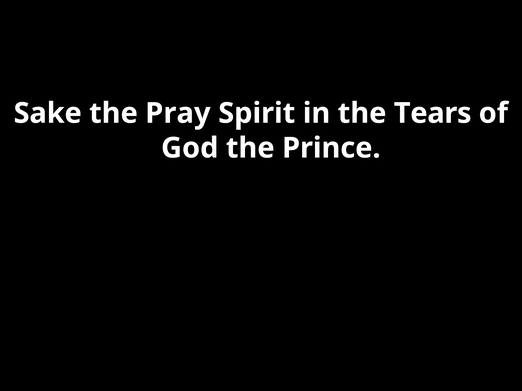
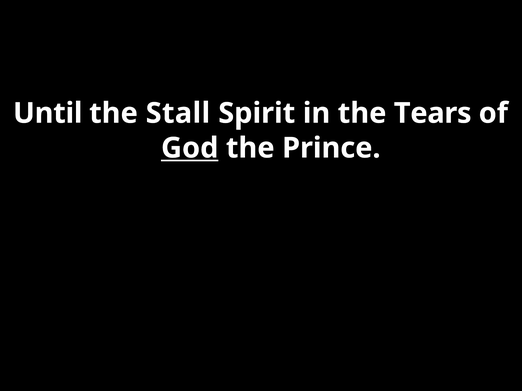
Sake: Sake -> Until (48, 113)
Pray: Pray -> Stall (178, 113)
God underline: none -> present (190, 148)
